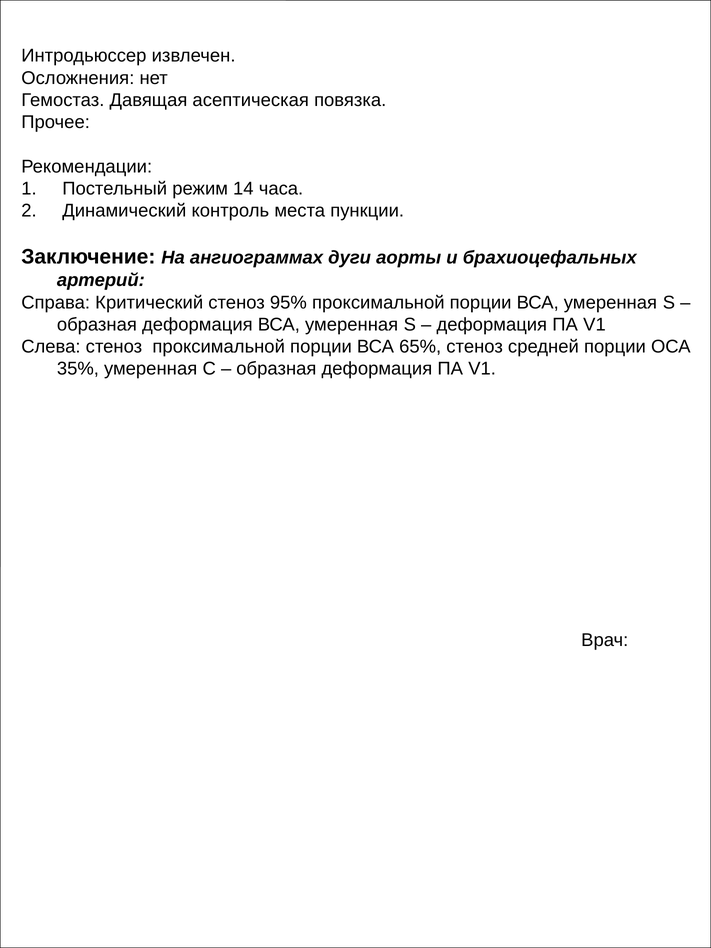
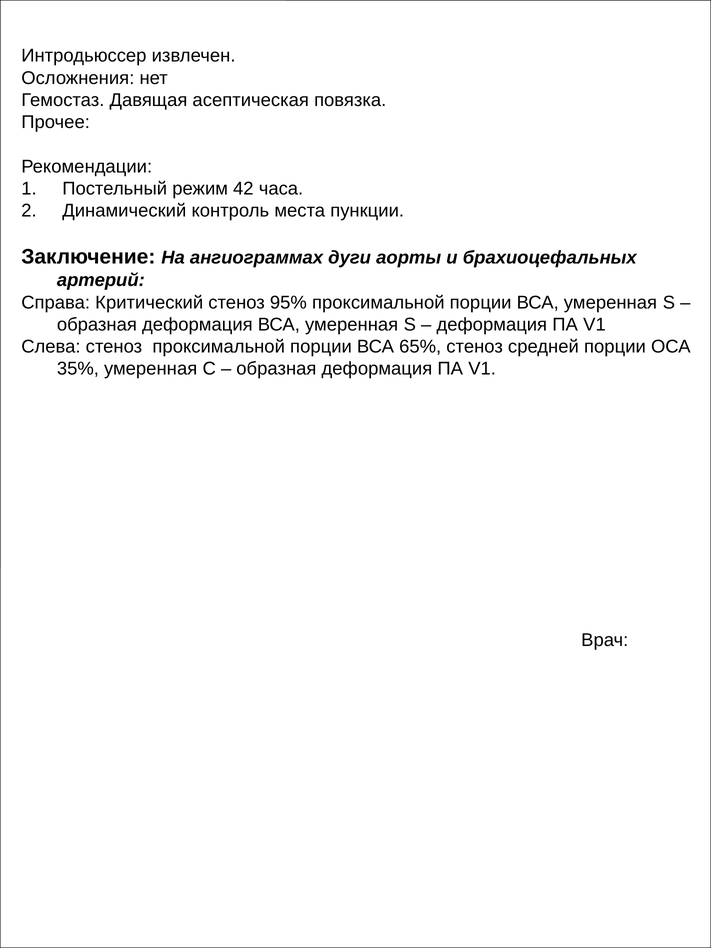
14: 14 -> 42 (243, 189)
